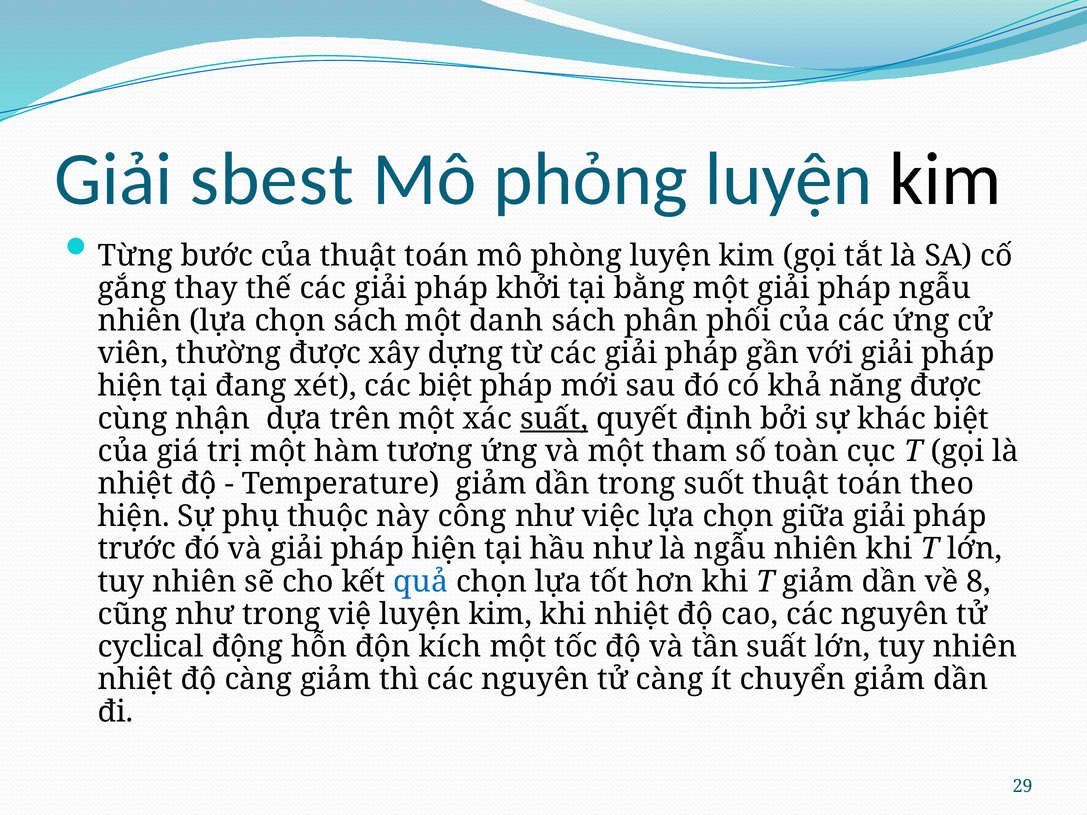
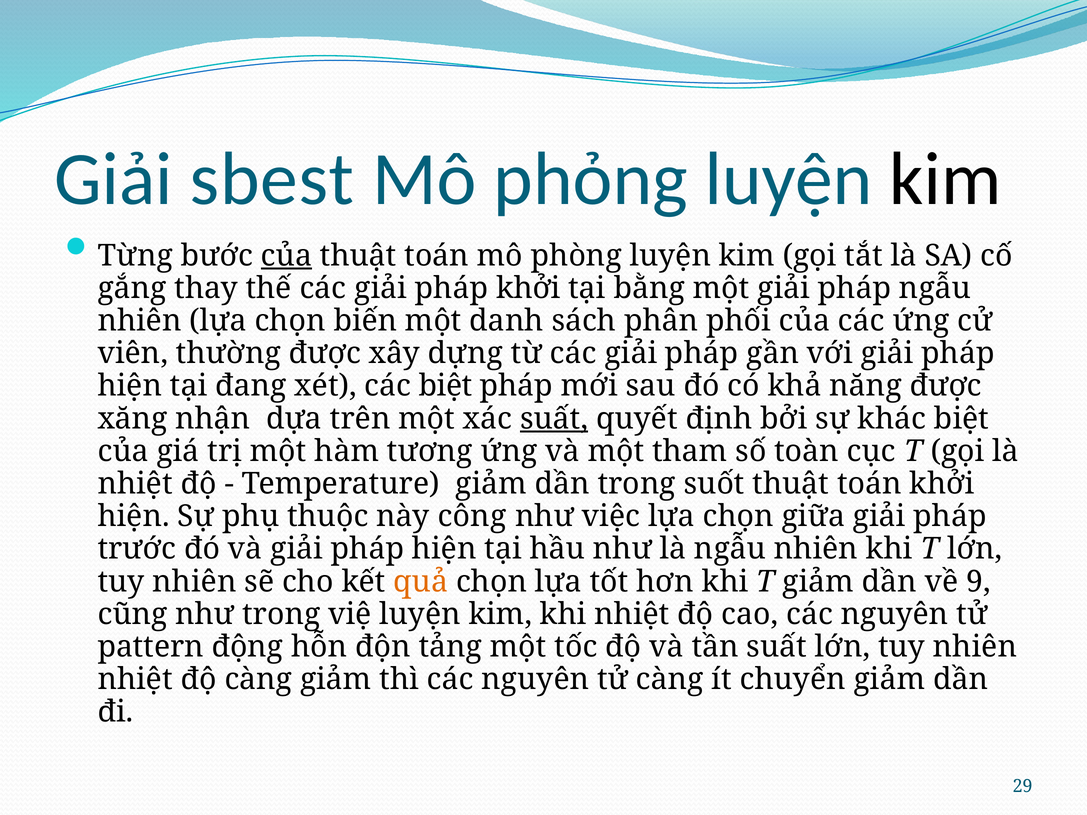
của underline: none -> present (286, 256)
chọn sách: sách -> biến (365, 321)
cùng: cùng -> xăng (133, 419)
toán theo: theo -> khởi (942, 484)
quả colour: blue -> orange (421, 582)
8: 8 -> 9 (979, 582)
cyclical: cyclical -> pattern (151, 647)
kích: kích -> tảng (450, 647)
